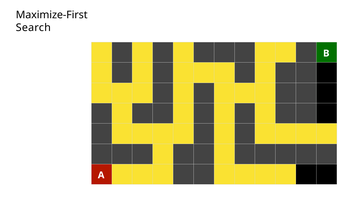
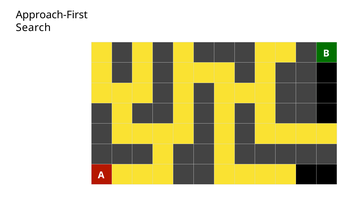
Maximize-First: Maximize-First -> Approach-First (52, 15)
